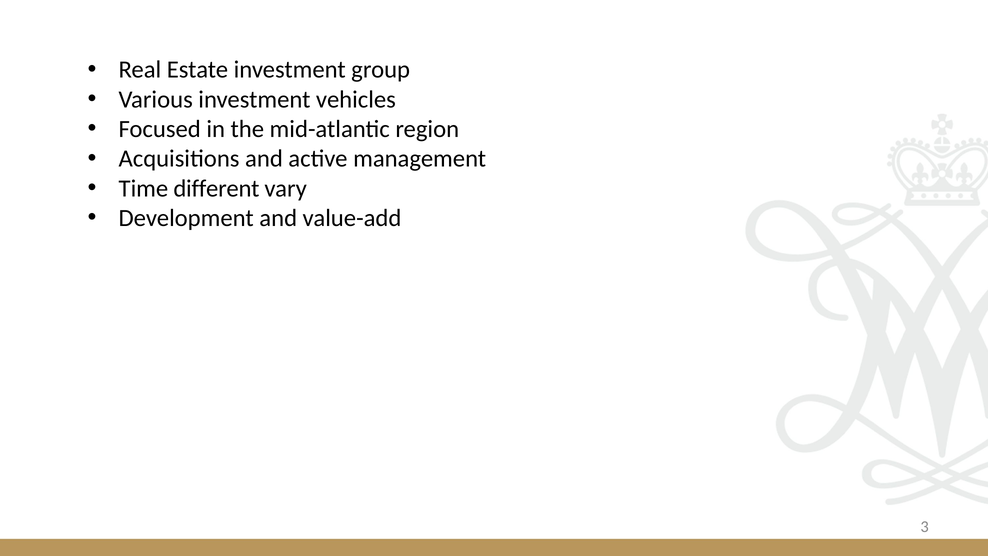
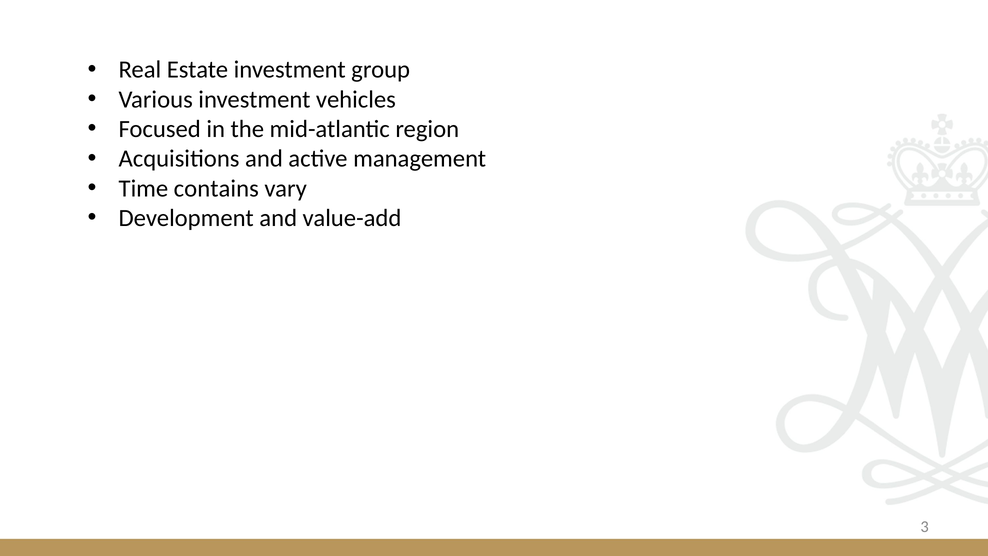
different: different -> contains (216, 188)
